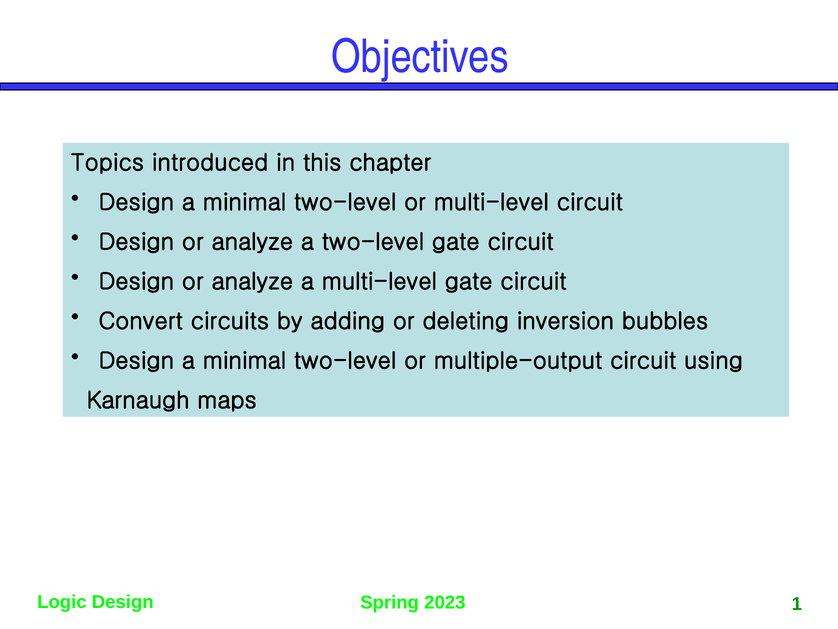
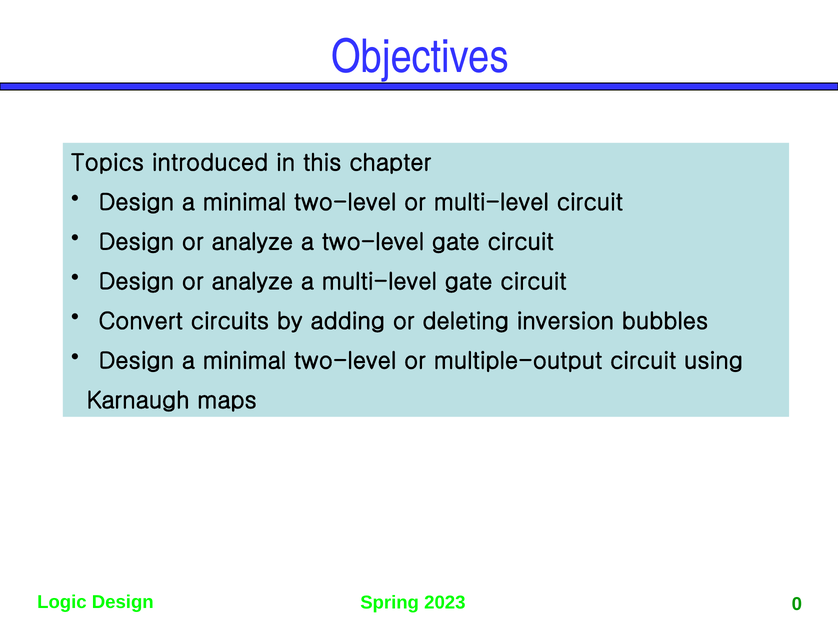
1: 1 -> 0 (797, 604)
